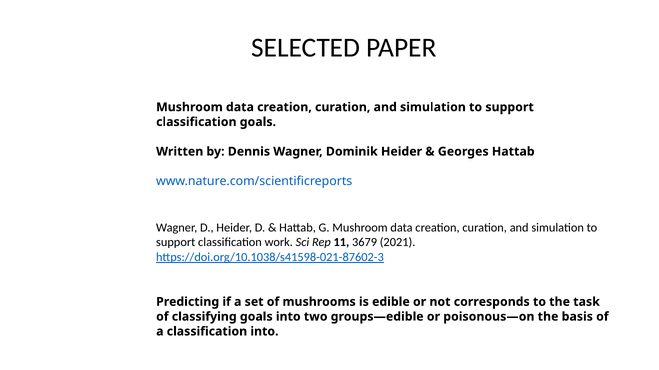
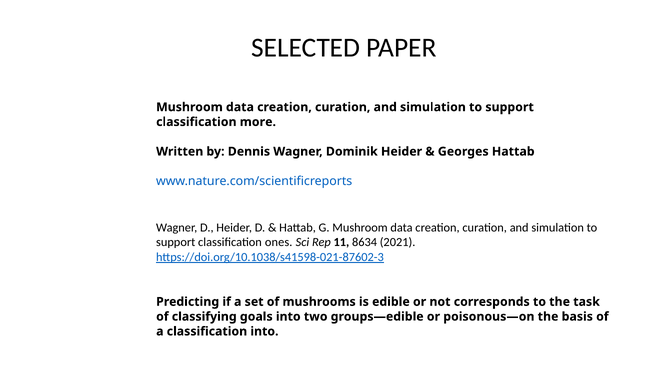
classification goals: goals -> more (258, 122)
work: work -> ones (279, 243)
3679: 3679 -> 8634 (365, 243)
